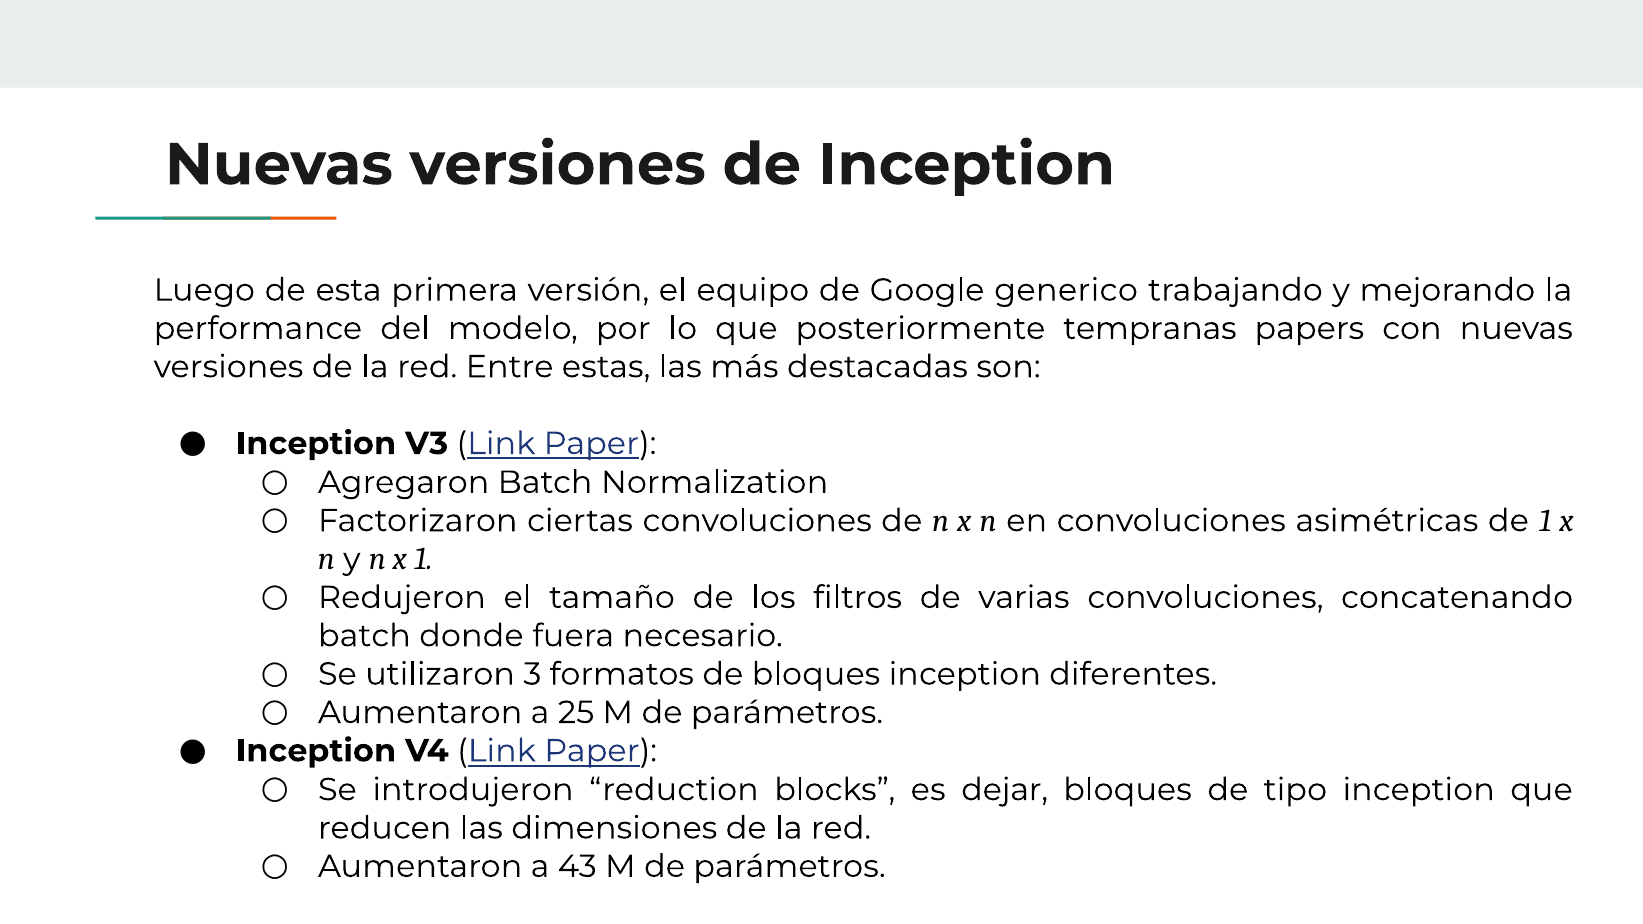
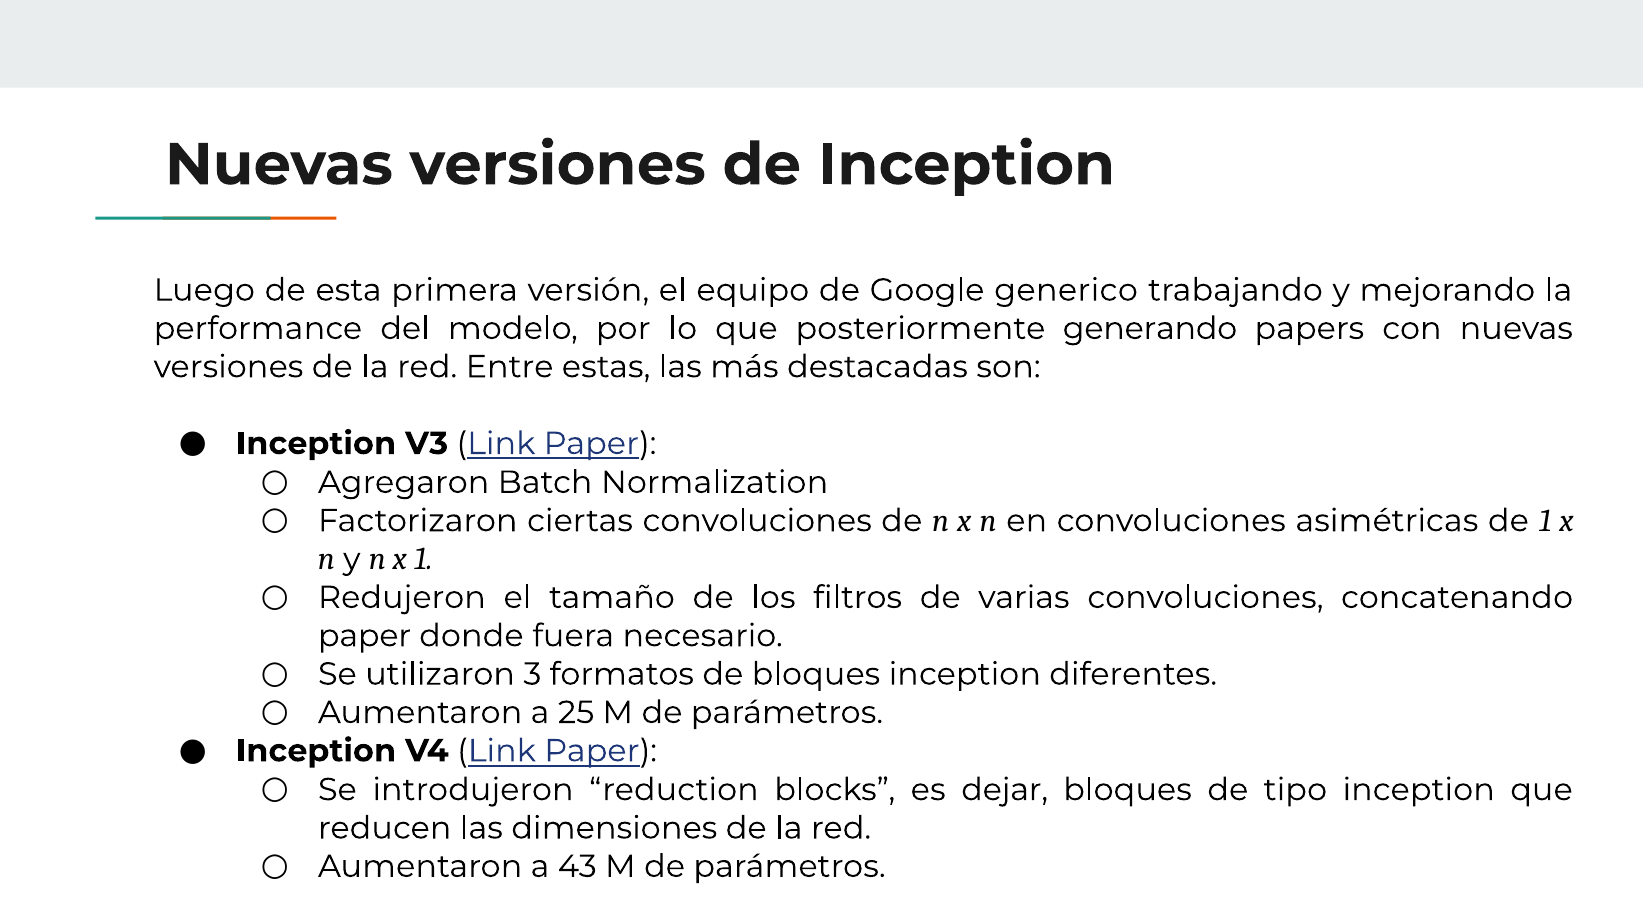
tempranas: tempranas -> generando (1150, 329)
batch: batch -> paper (365, 636)
